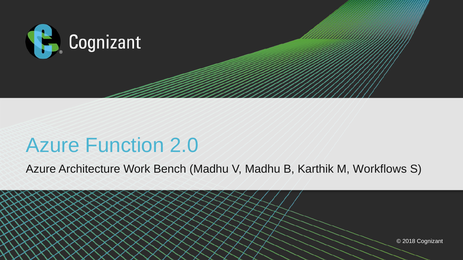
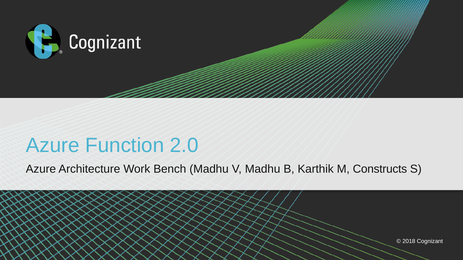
Workflows: Workflows -> Constructs (380, 169)
